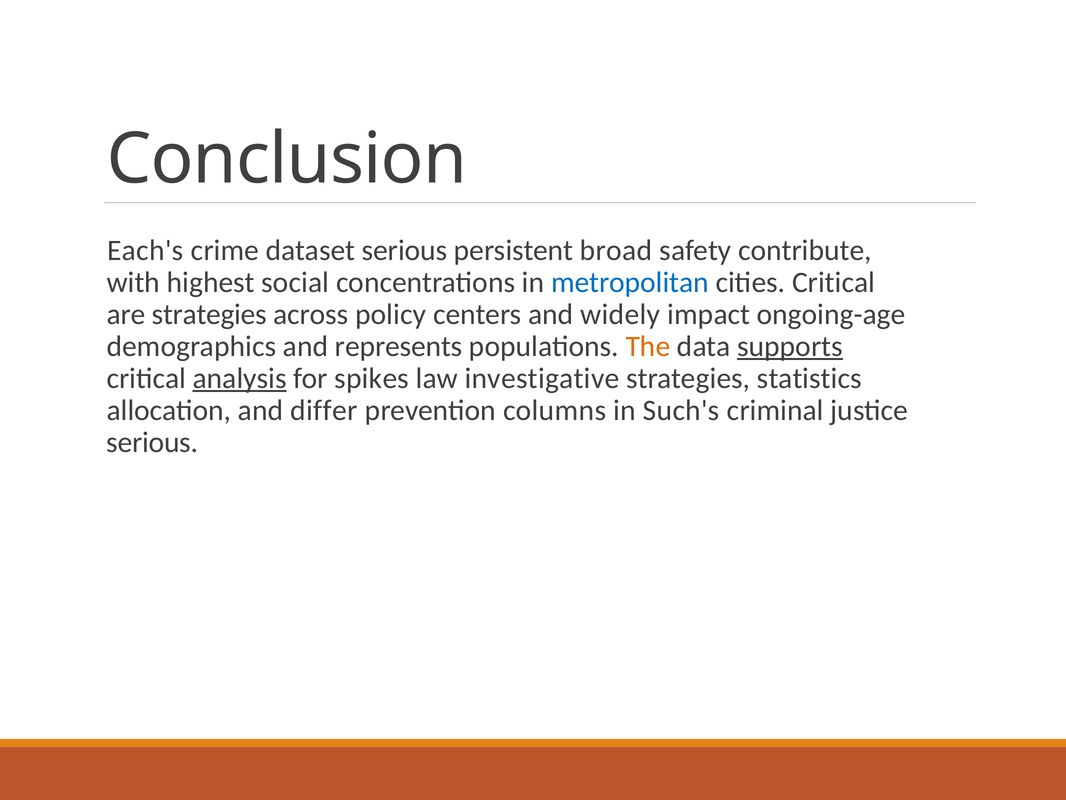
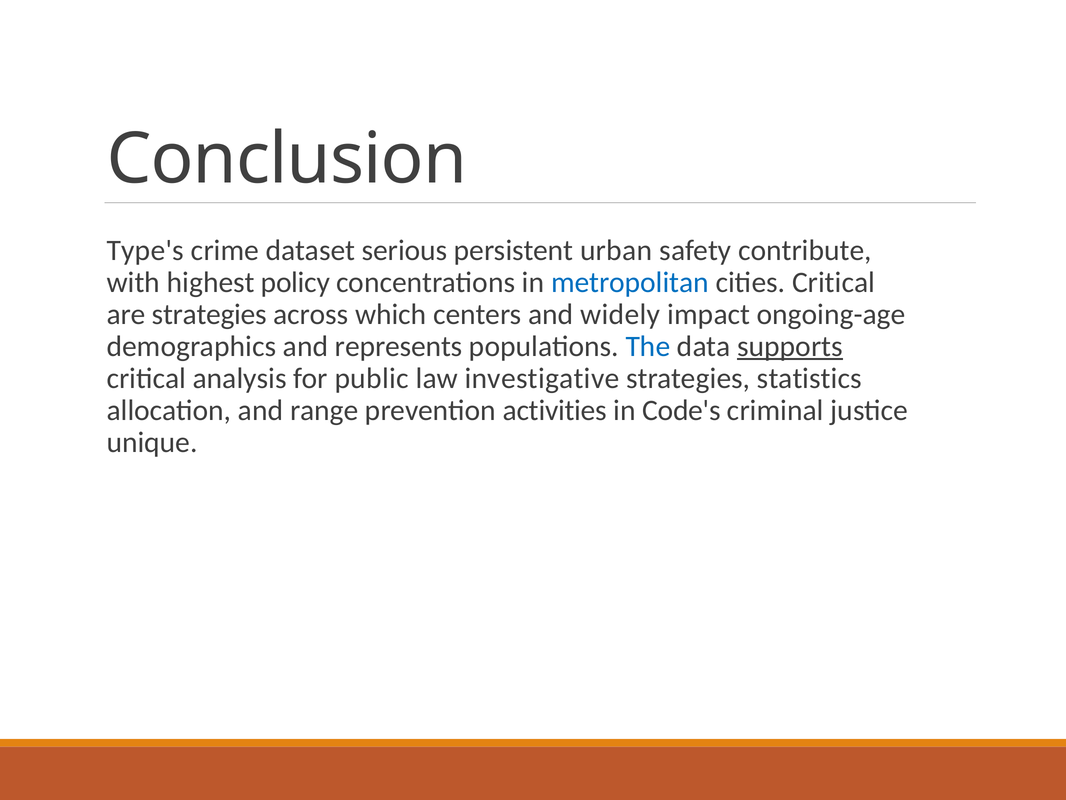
Each's: Each's -> Type's (145, 250)
broad: broad -> urban (616, 250)
social: social -> policy (295, 282)
policy: policy -> which (391, 314)
The colour: orange -> blue (648, 346)
analysis underline: present -> none (240, 378)
spikes: spikes -> public (372, 378)
differ: differ -> range (324, 410)
columns: columns -> activities (555, 410)
Such's: Such's -> Code's (681, 410)
serious: serious -> unique (152, 442)
